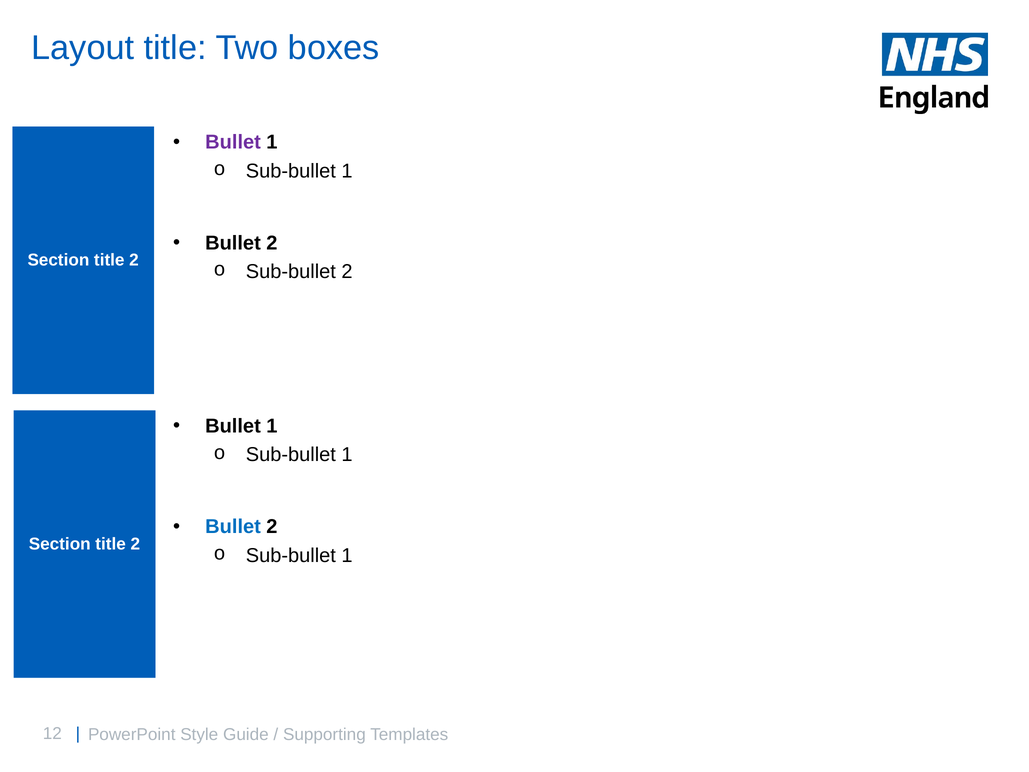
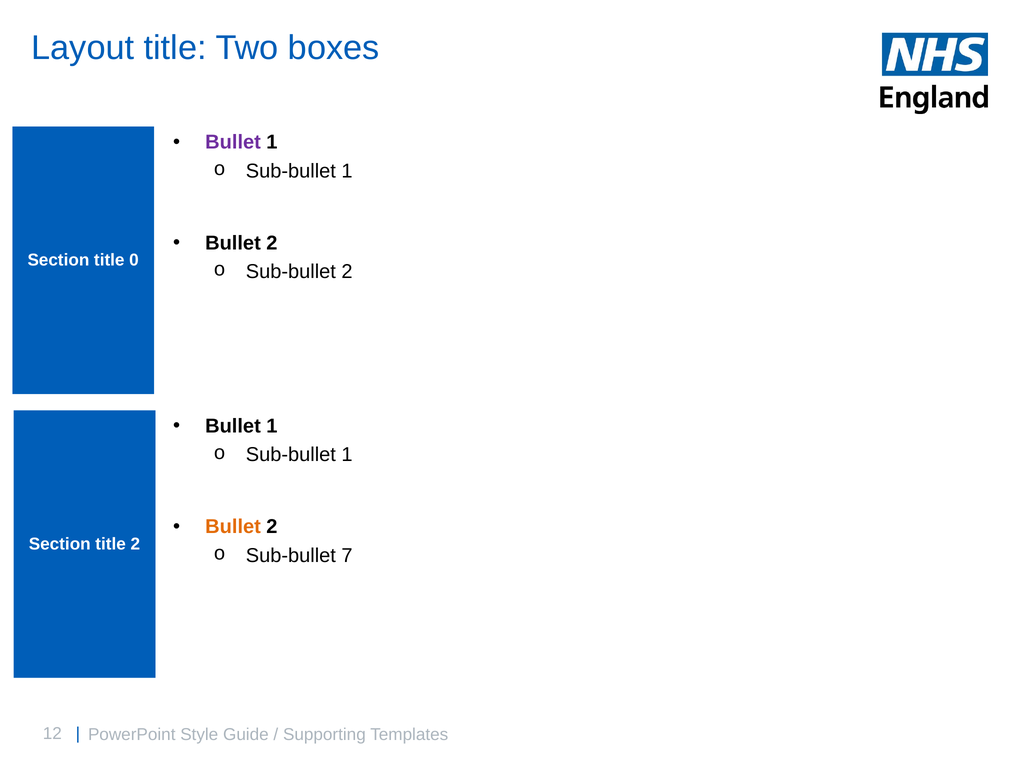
2: 2 -> 0 (134, 260)
Bullet colour: blue -> orange (233, 527)
1: 1 -> 7 (347, 555)
